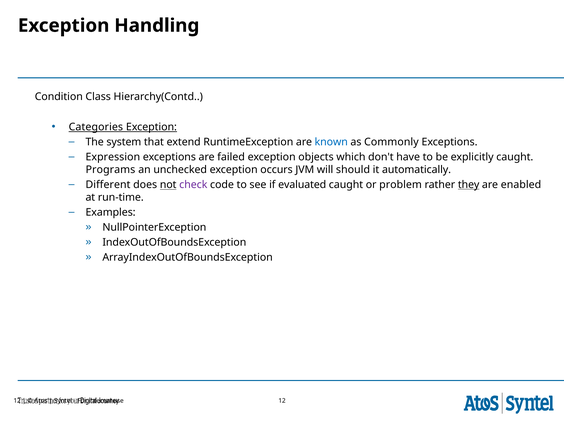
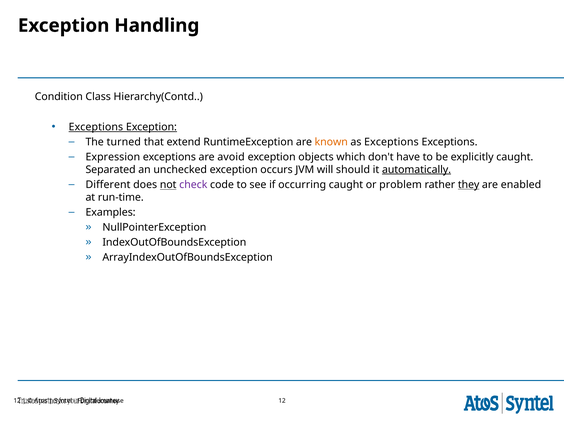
Categories: Categories -> Exceptions (96, 127)
system: system -> turned (124, 142)
known colour: blue -> orange (331, 142)
as Commonly: Commonly -> Exceptions (391, 142)
failed: failed -> avoid (231, 157)
Programs: Programs -> Separated (111, 170)
automatically underline: none -> present (417, 170)
evaluated: evaluated -> occurring (302, 185)
